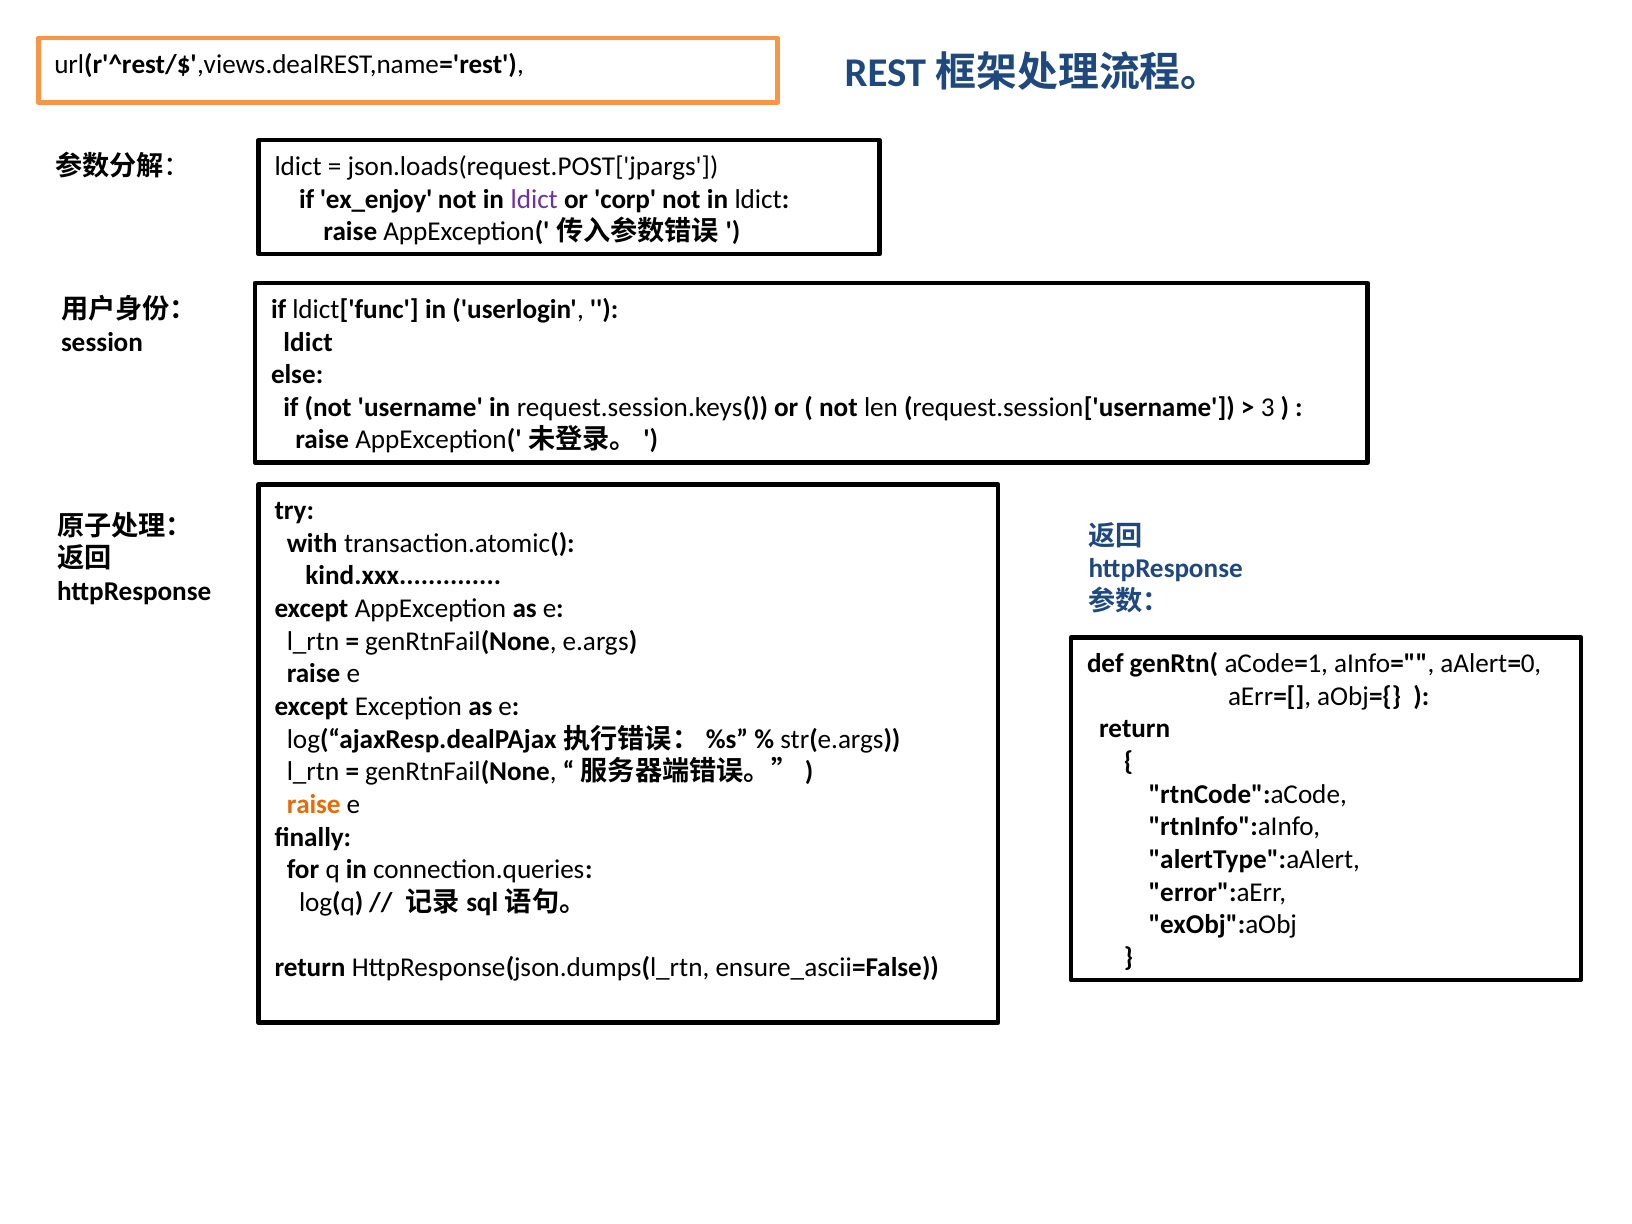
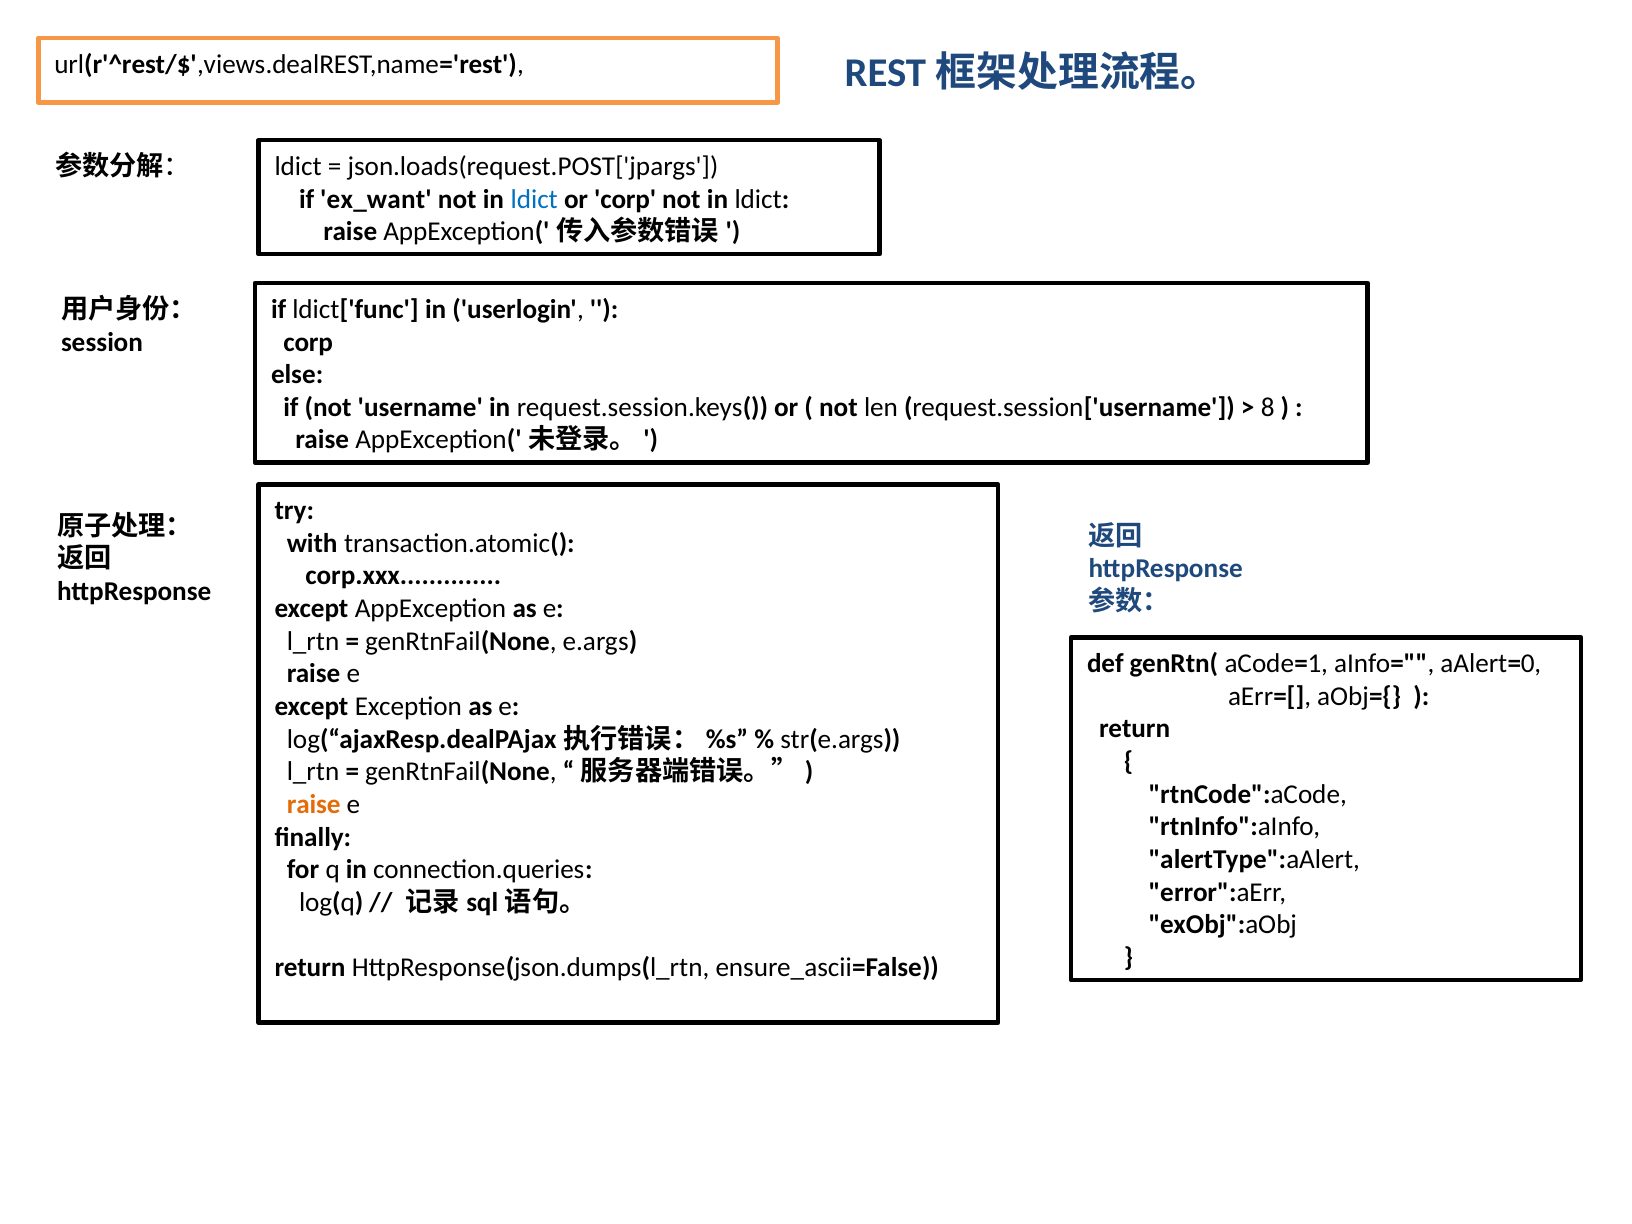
ex_enjoy: ex_enjoy -> ex_want (376, 199)
ldict colour: purple -> blue (534, 199)
ldict: ldict -> corp (308, 342)
3: 3 -> 8 (1268, 407)
kind.xxx: kind.xxx -> corp.xxx (403, 576)
